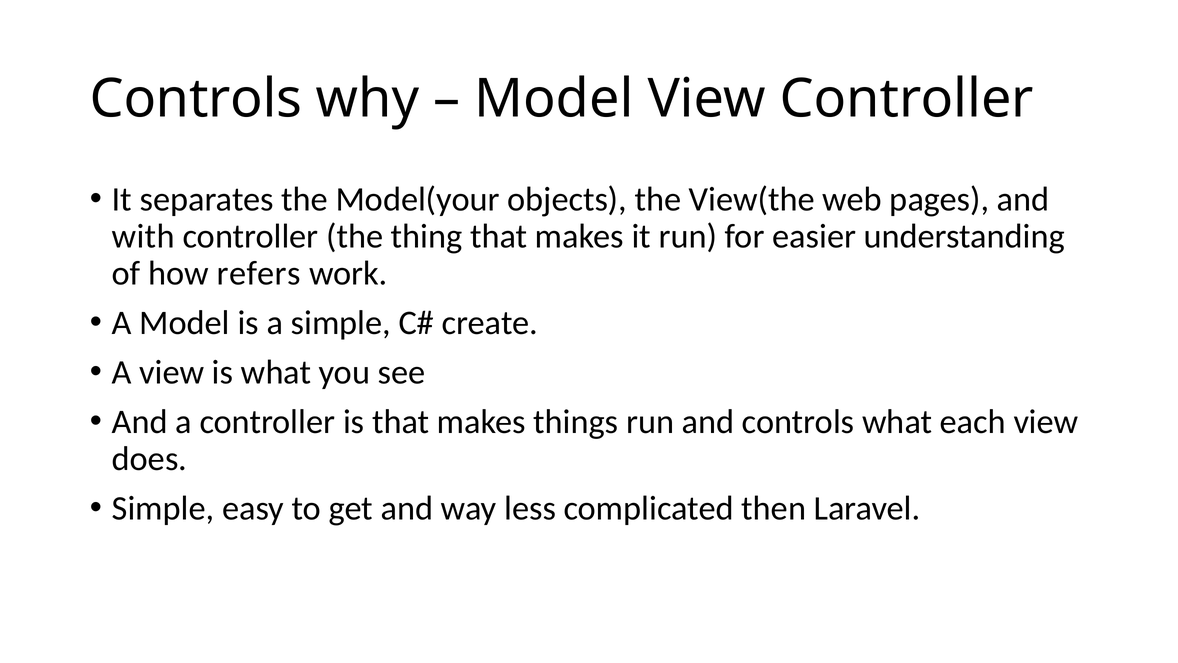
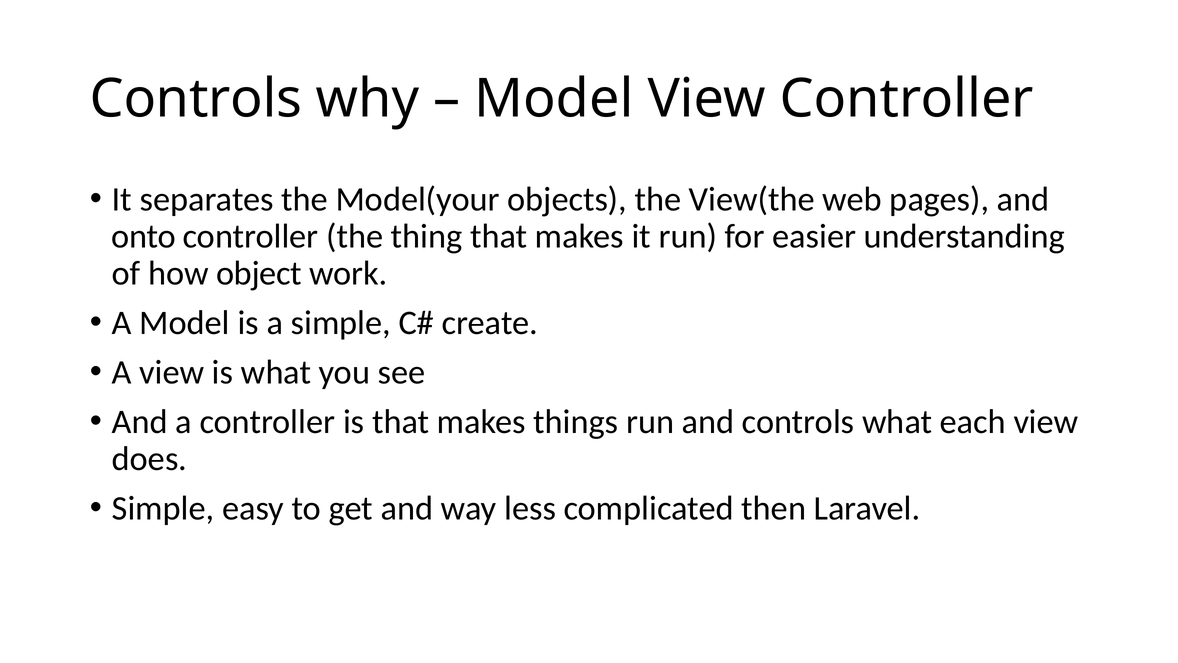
with: with -> onto (144, 236)
refers: refers -> object (259, 273)
